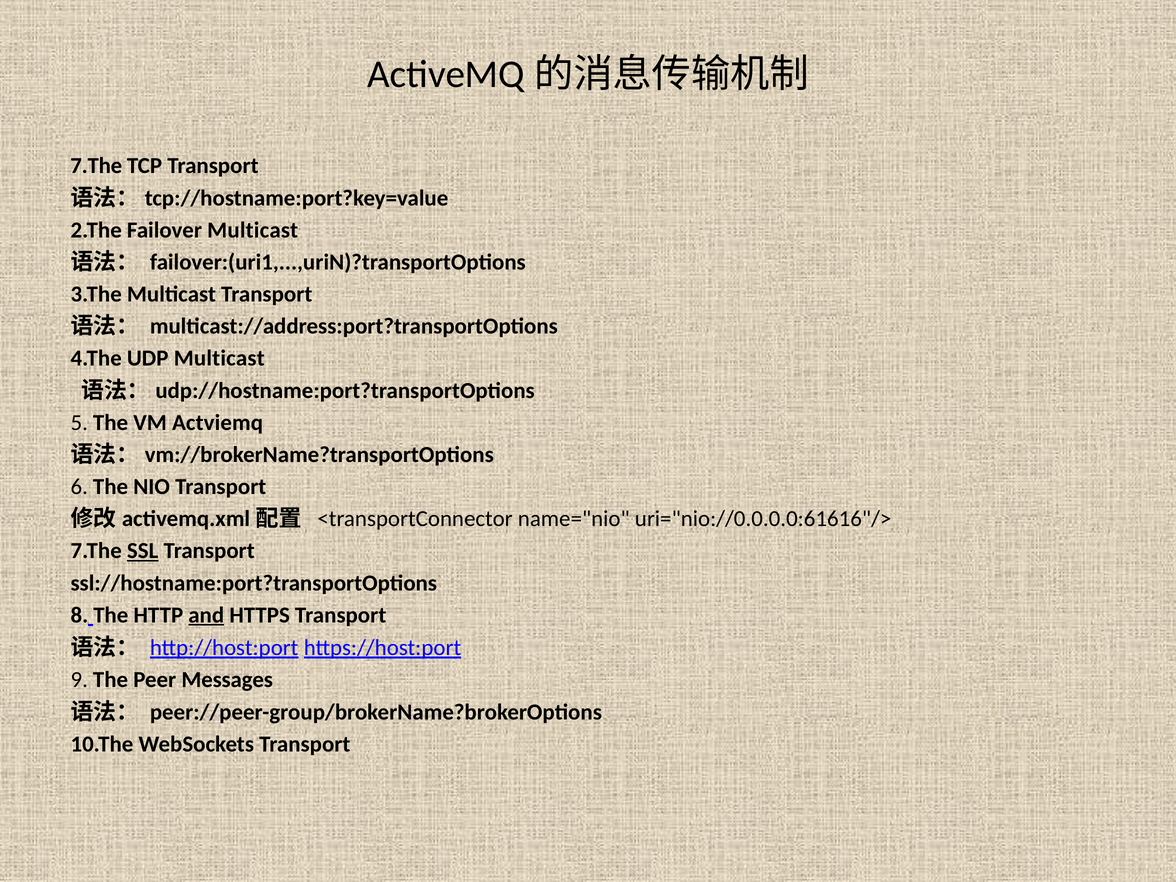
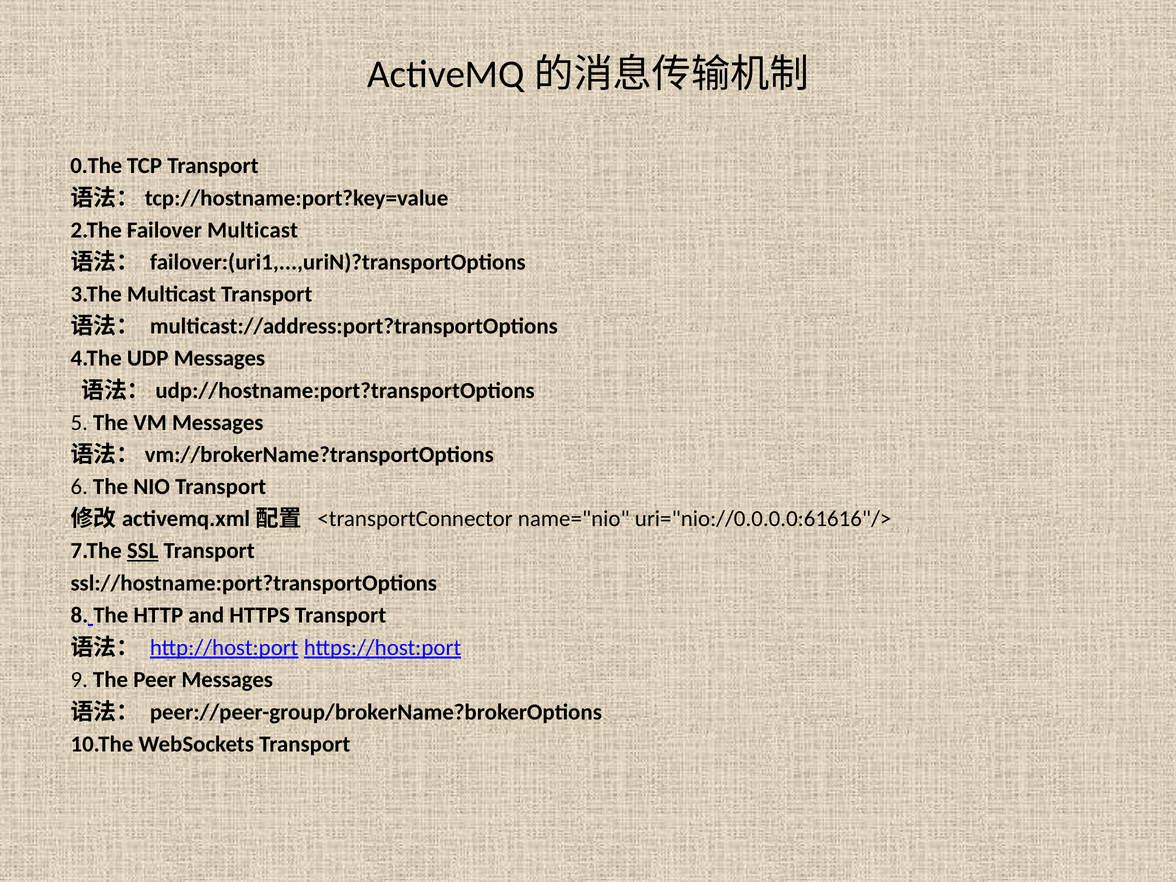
7.The: 7.The -> 0.The (96, 166)
UDP Multicast: Multicast -> Messages (219, 358)
VM Actviemq: Actviemq -> Messages (218, 423)
and underline: present -> none (206, 615)
